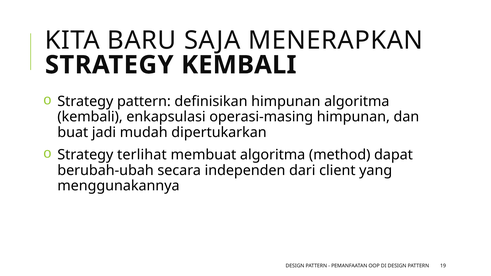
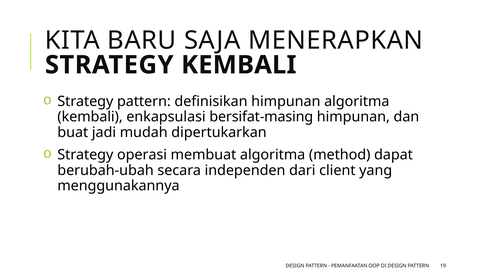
operasi-masing: operasi-masing -> bersifat-masing (261, 117)
terlihat: terlihat -> operasi (142, 155)
